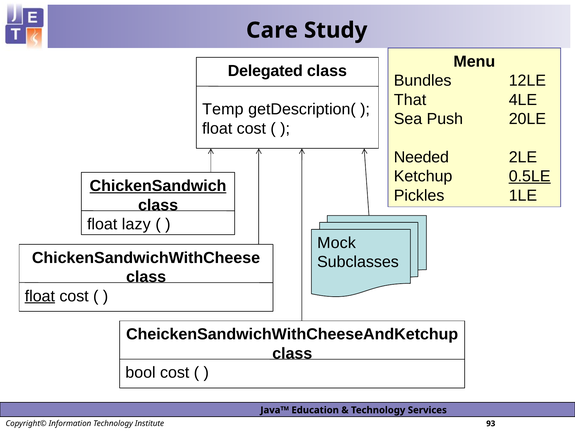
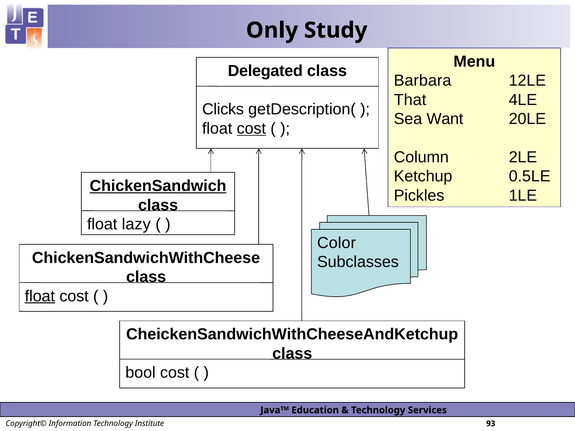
Care: Care -> Only (272, 30)
Bundles: Bundles -> Barbara (423, 81)
Temp: Temp -> Clicks (223, 109)
Push: Push -> Want (445, 119)
cost underline: none -> present (251, 129)
Needed: Needed -> Column (421, 157)
0.5LE underline: present -> none (530, 176)
Mock: Mock -> Color (337, 243)
